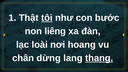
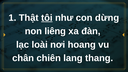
bước: bước -> dừng (107, 18)
dừng: dừng -> chiên (49, 58)
thang underline: present -> none (99, 58)
